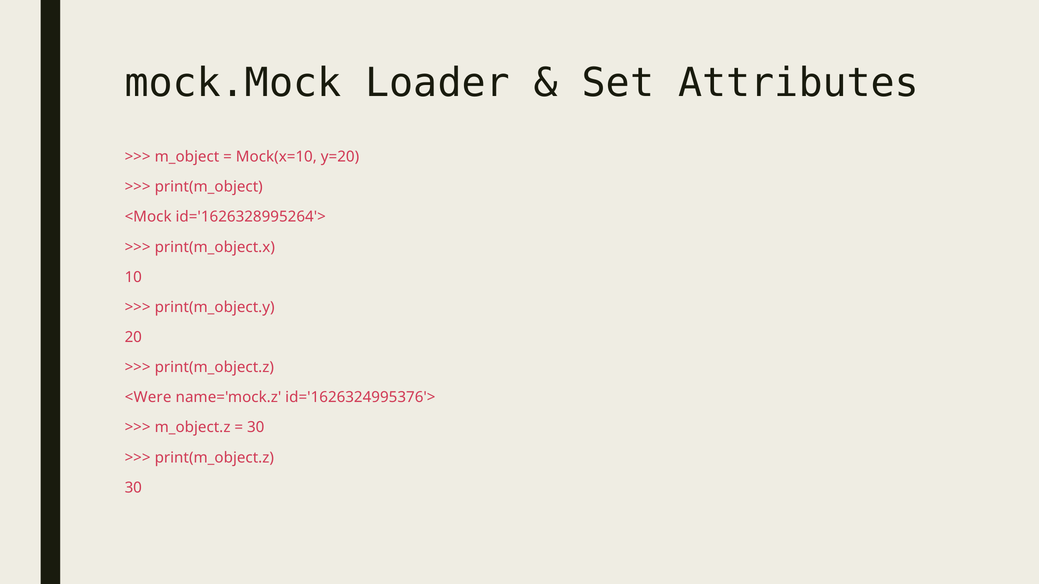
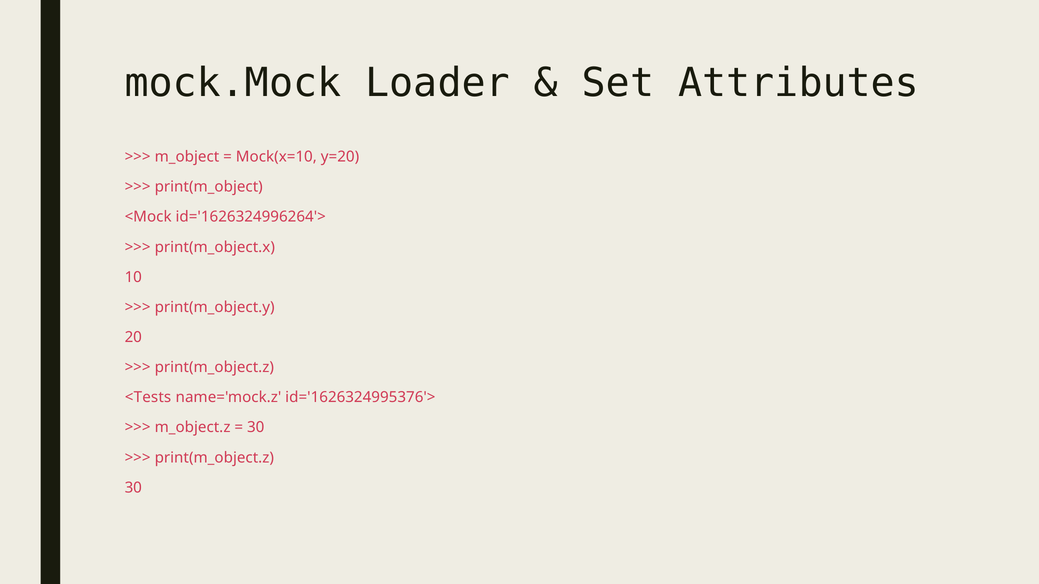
id='1626328995264'>: id='1626328995264'> -> id='1626324996264'> (251, 217)
<Were: <Were -> <Tests (148, 398)
